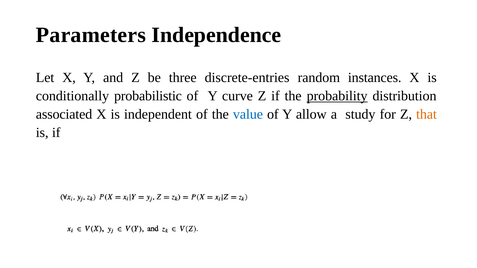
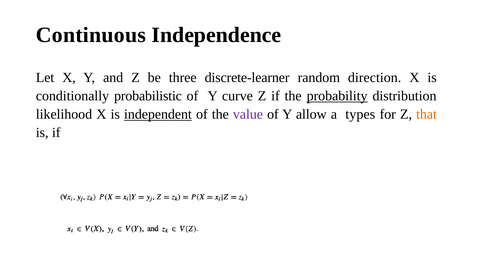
Parameters: Parameters -> Continuous (91, 35)
discrete-entries: discrete-entries -> discrete-learner (247, 78)
instances: instances -> direction (375, 78)
associated: associated -> likelihood (64, 114)
independent underline: none -> present (158, 114)
value colour: blue -> purple (248, 114)
study: study -> types (360, 114)
